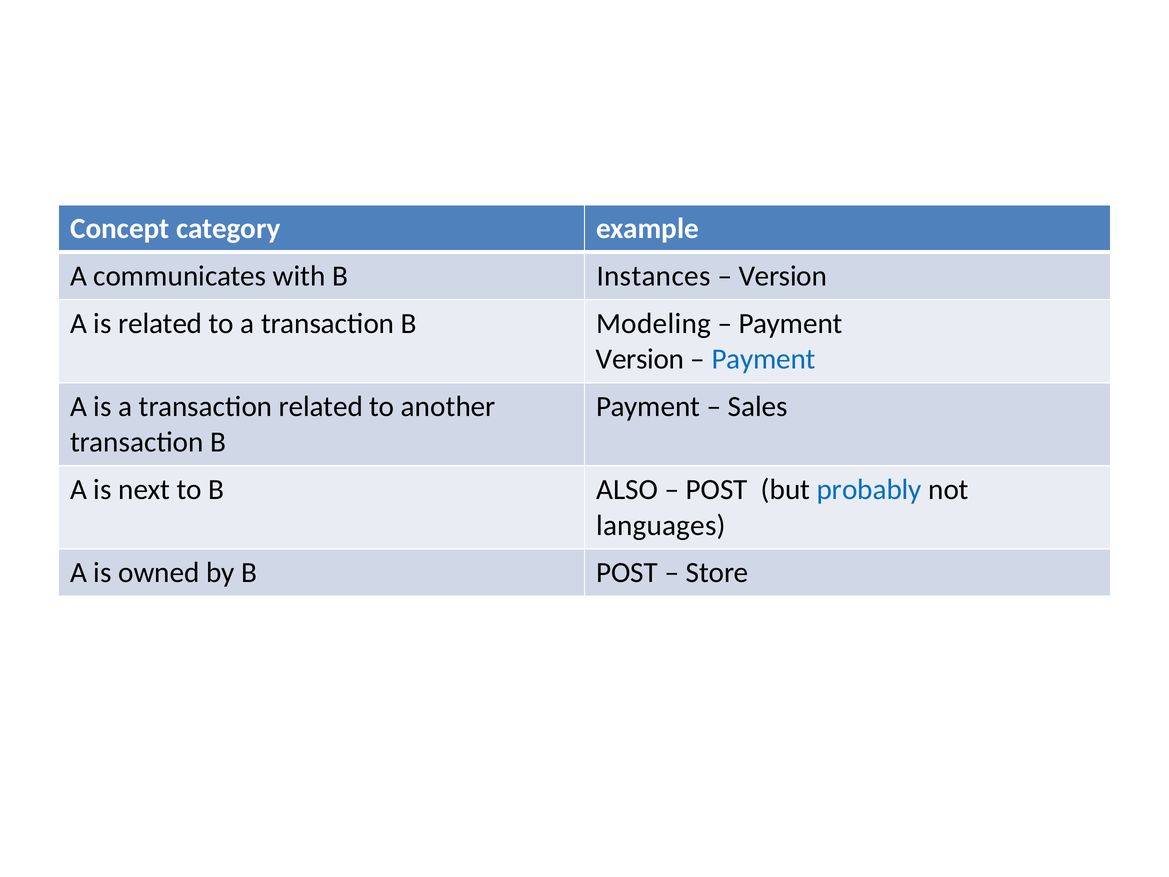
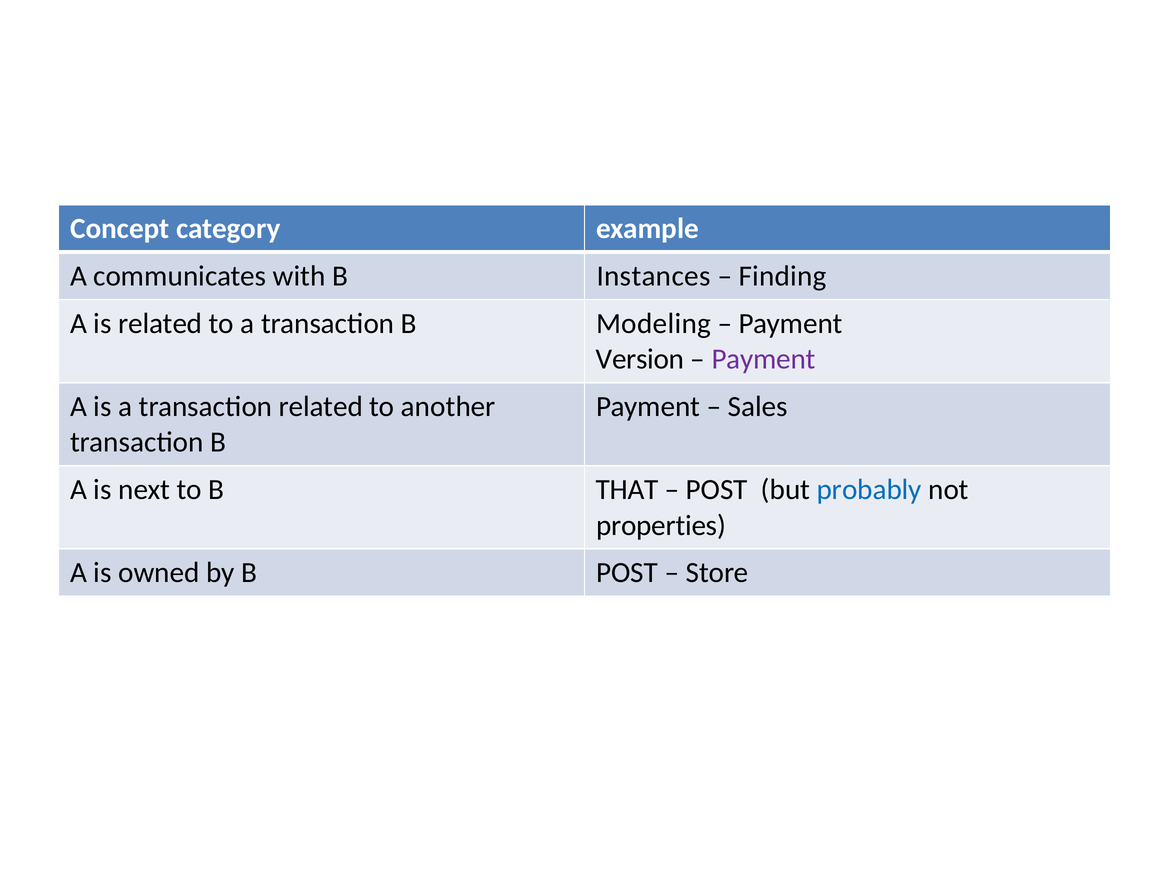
Version: Version -> Finding (782, 276)
Payment colour: blue -> purple (764, 359)
ALSO: ALSO -> THAT (627, 490)
languages: languages -> properties (661, 525)
